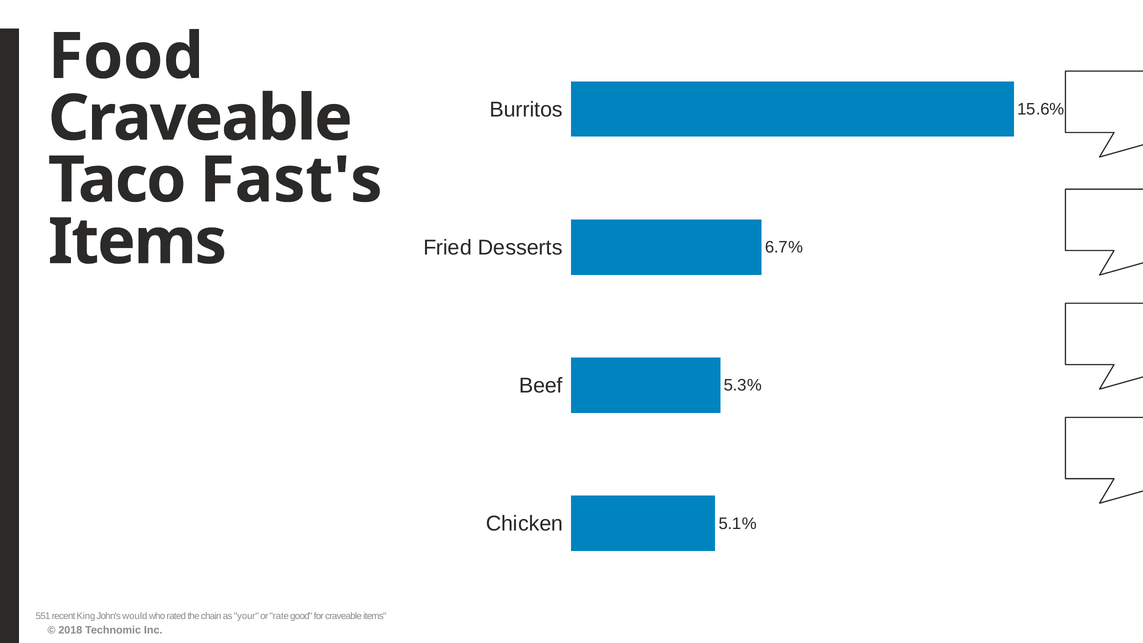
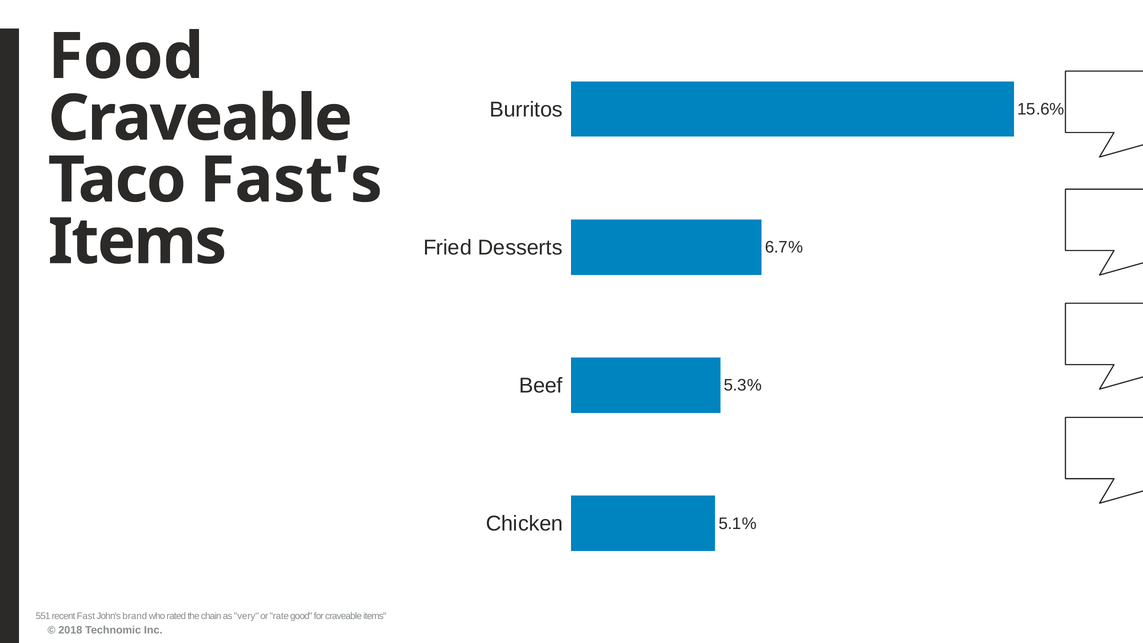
King: King -> Fast (86, 616)
would: would -> brand (135, 616)
your: your -> very (246, 616)
